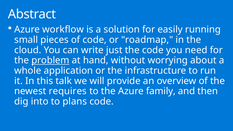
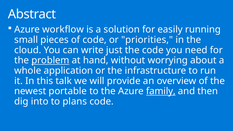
roadmap: roadmap -> priorities (147, 40)
requires: requires -> portable (68, 91)
family underline: none -> present (161, 91)
